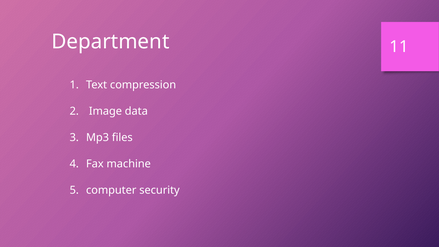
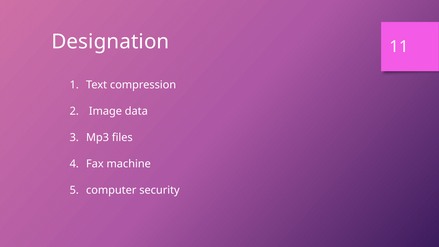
Department: Department -> Designation (110, 42)
